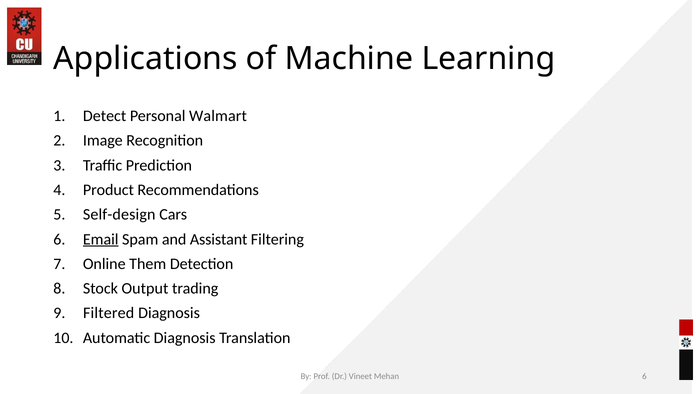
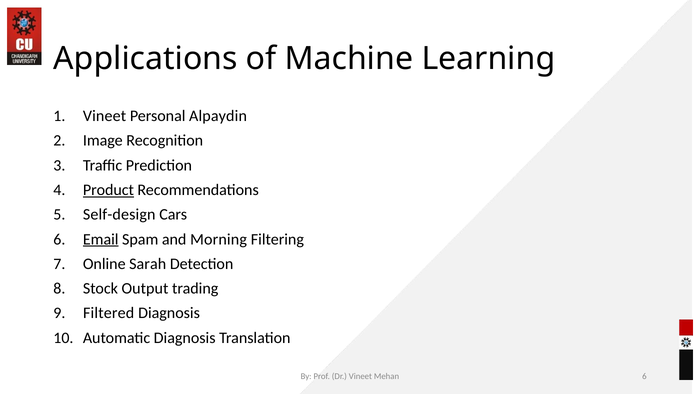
Detect: Detect -> Vineet (105, 116)
Walmart: Walmart -> Alpaydin (218, 116)
Product underline: none -> present (108, 190)
Assistant: Assistant -> Morning (219, 239)
Them: Them -> Sarah (148, 264)
